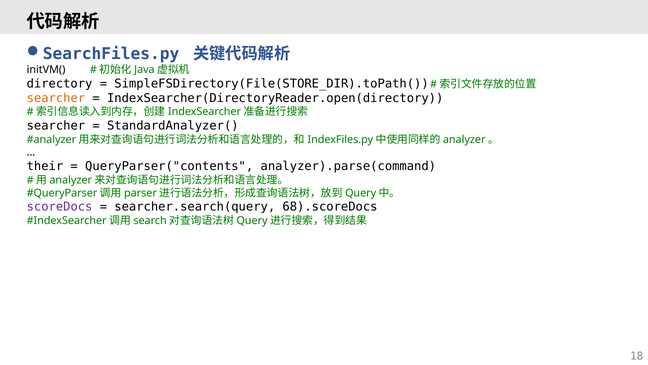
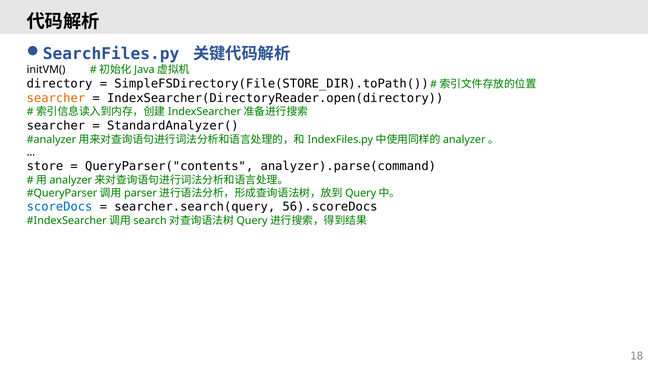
their: their -> store (45, 166)
scoreDocs colour: purple -> blue (60, 207)
68).scoreDocs: 68).scoreDocs -> 56).scoreDocs (330, 207)
